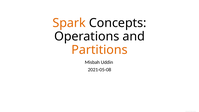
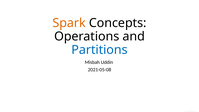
Partitions colour: orange -> blue (99, 50)
